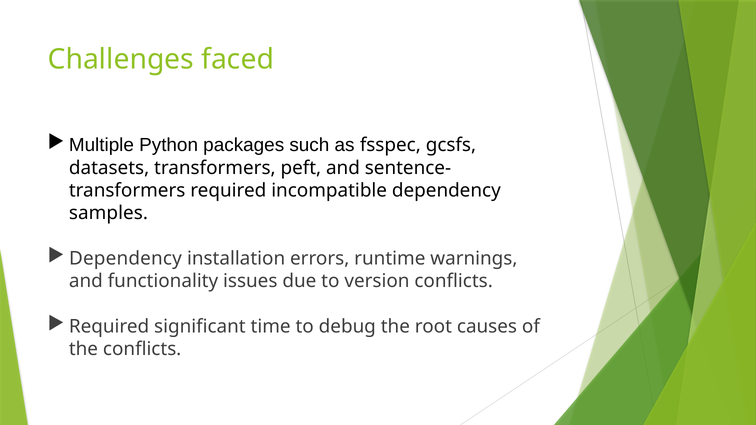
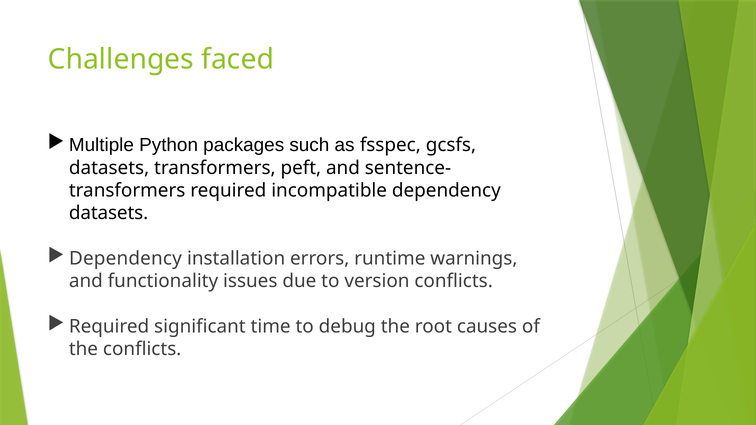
samples: samples -> datasets (109, 213)
